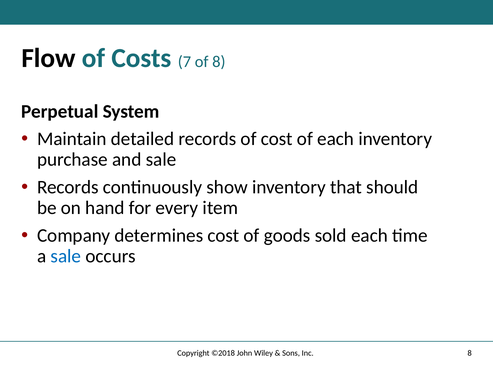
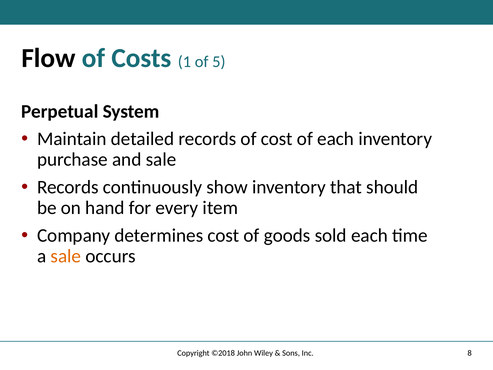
7: 7 -> 1 (184, 62)
of 8: 8 -> 5 (219, 62)
sale colour: blue -> orange (66, 256)
